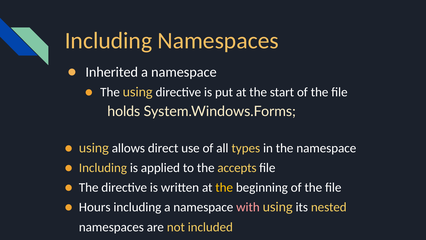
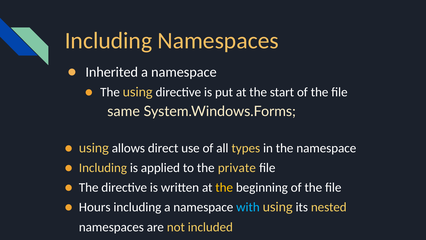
holds: holds -> same (124, 111)
accepts: accepts -> private (237, 168)
with colour: pink -> light blue (248, 207)
